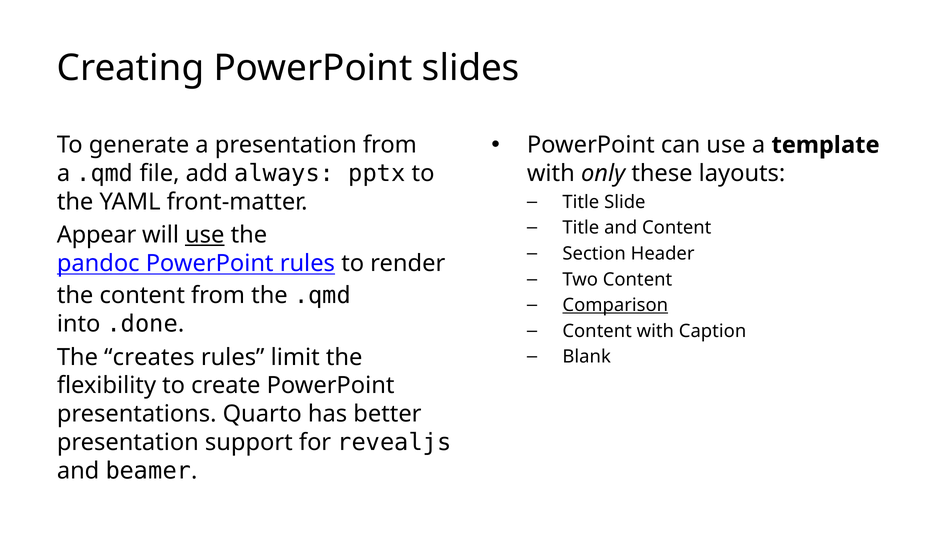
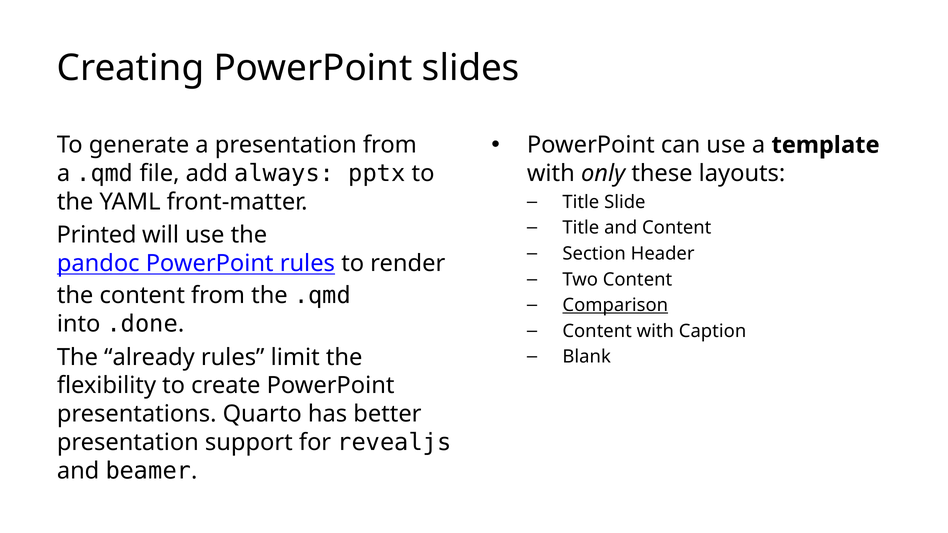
Appear: Appear -> Printed (97, 235)
use underline: present -> none (205, 235)
creates: creates -> already (149, 357)
